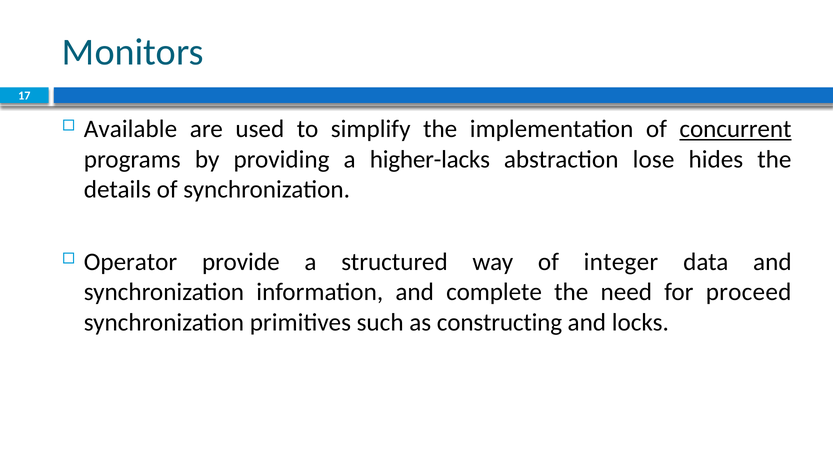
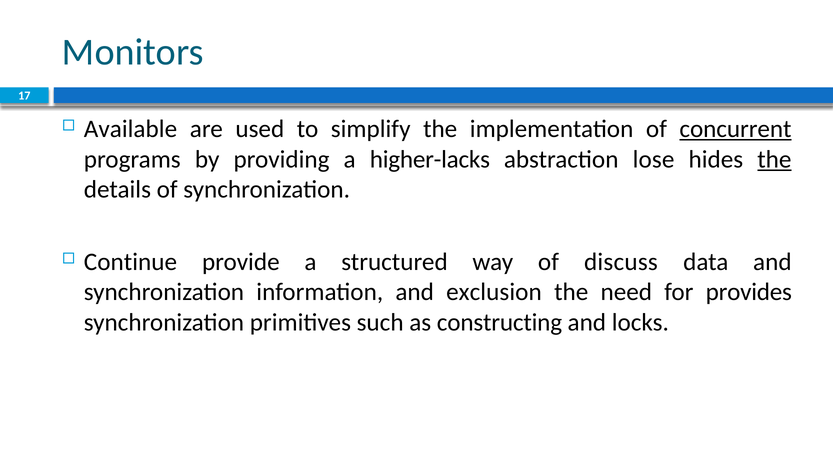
the underline: none -> present (774, 159)
Operator: Operator -> Continue (130, 262)
integer: integer -> discuss (621, 262)
complete: complete -> exclusion (494, 292)
proceed: proceed -> provides (749, 292)
